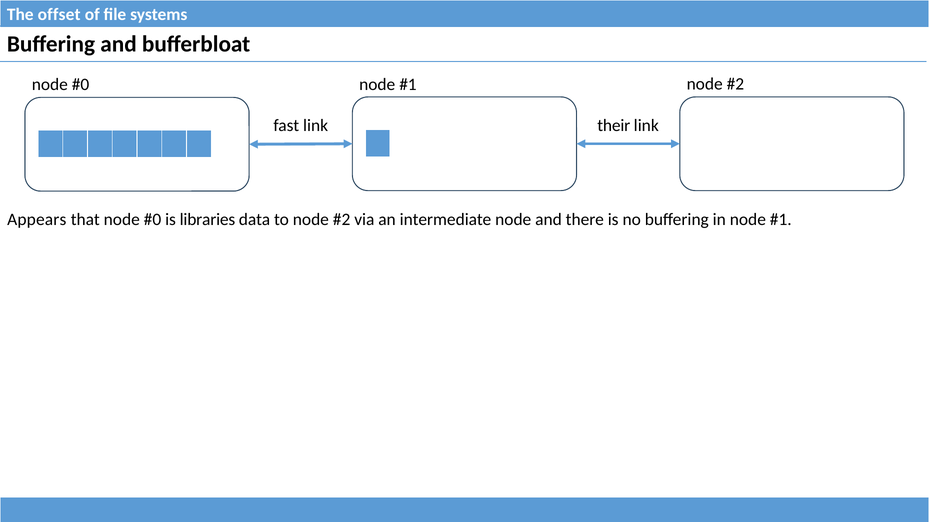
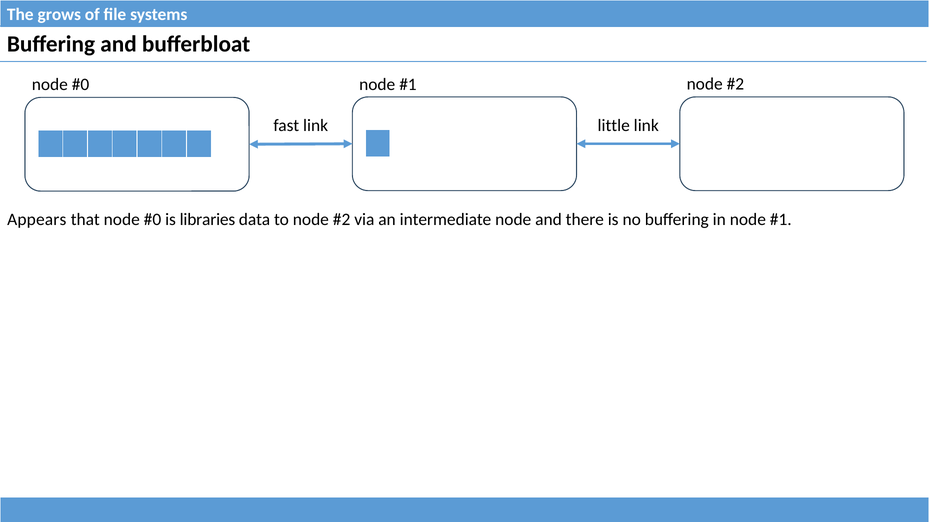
offset: offset -> grows (59, 14)
their: their -> little (614, 126)
